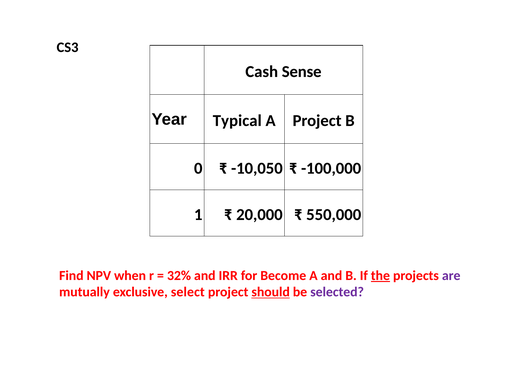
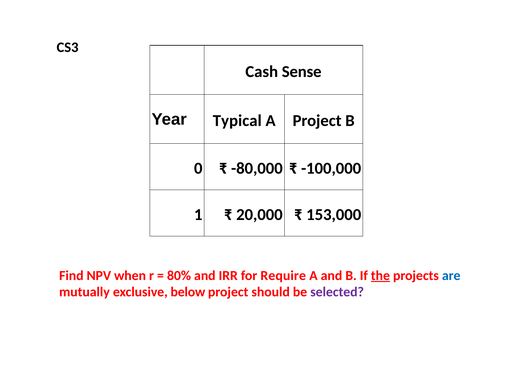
-10,050: -10,050 -> -80,000 (257, 169)
550,000: 550,000 -> 153,000 (334, 215)
32%: 32% -> 80% (179, 276)
Become: Become -> Require (283, 276)
are colour: purple -> blue (451, 276)
select: select -> below (188, 292)
should underline: present -> none (271, 292)
